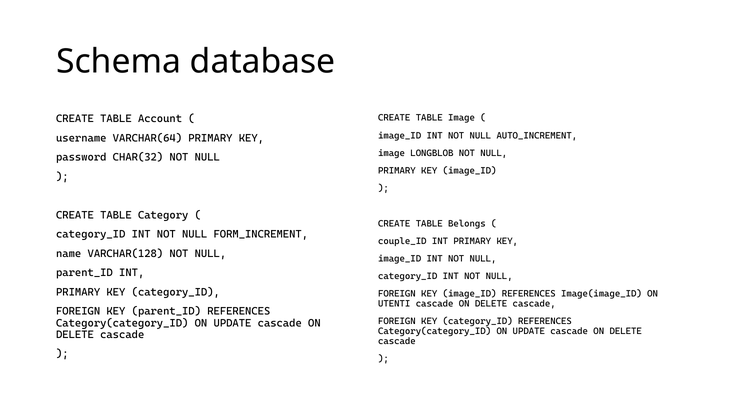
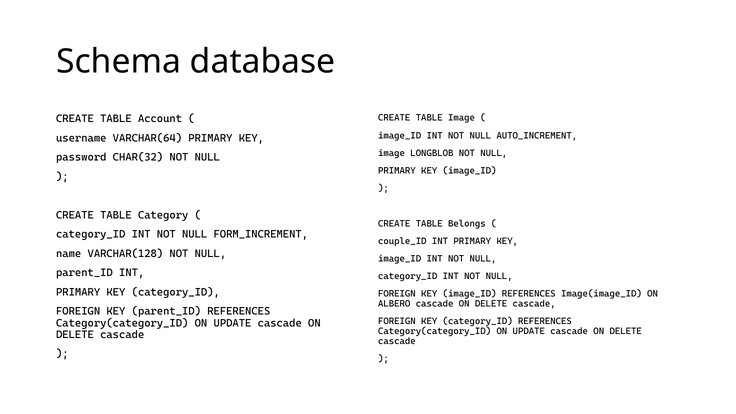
UTENTI: UTENTI -> ALBERO (394, 304)
